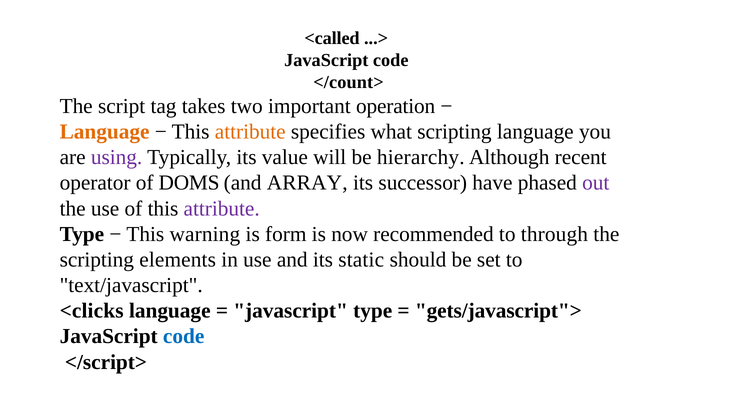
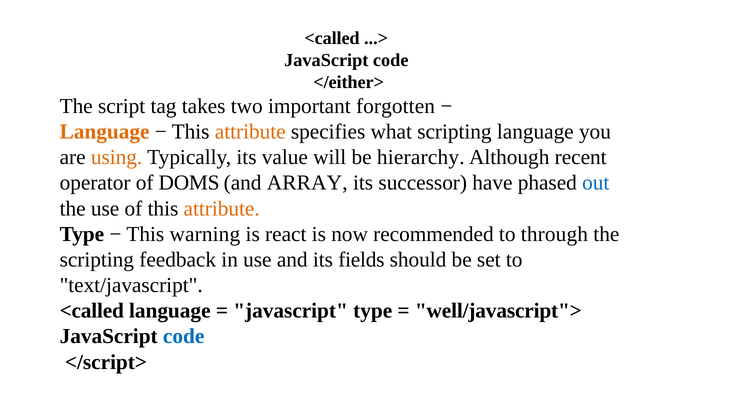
</count>: </count> -> </either> (349, 82)
operation: operation -> forgotten (395, 106)
using colour: purple -> orange (117, 157)
out colour: purple -> blue (596, 183)
attribute colour: purple -> orange (222, 209)
form: form -> react (286, 234)
elements: elements -> feedback (178, 260)
static: static -> fields (361, 260)
<clicks: <clicks -> <called (92, 311)
gets/javascript">: gets/javascript"> -> well/javascript"> (498, 311)
